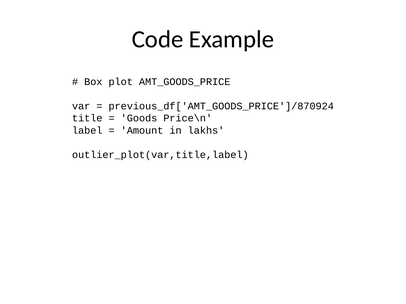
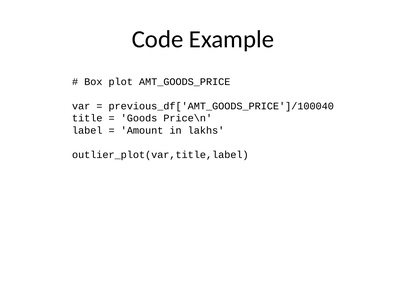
previous_df['AMT_GOODS_PRICE']/870924: previous_df['AMT_GOODS_PRICE']/870924 -> previous_df['AMT_GOODS_PRICE']/100040 (221, 106)
